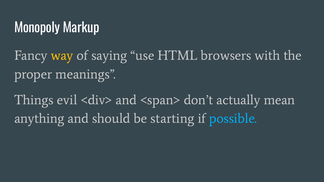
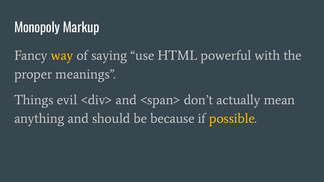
browsers: browsers -> powerful (226, 56)
starting: starting -> because (172, 119)
possible colour: light blue -> yellow (233, 119)
